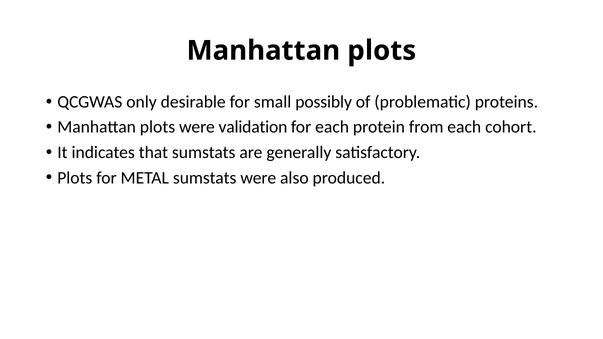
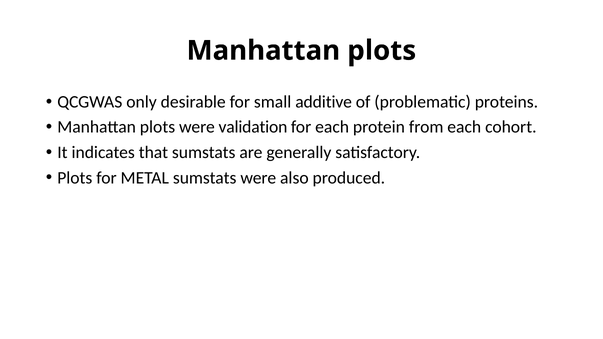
possibly: possibly -> additive (324, 102)
